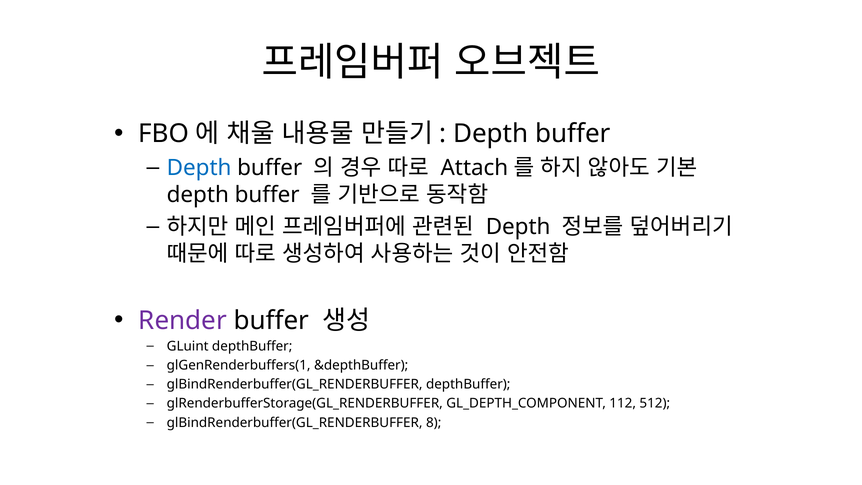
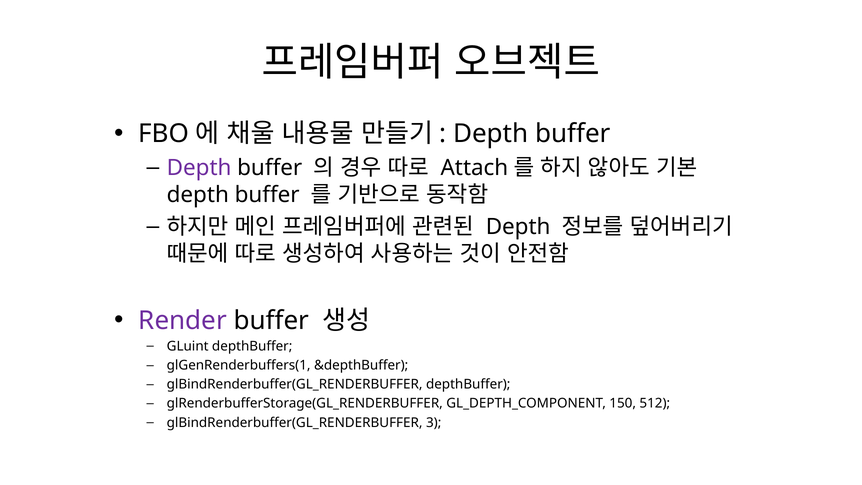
Depth colour: blue -> purple (199, 168)
112: 112 -> 150 (623, 403)
8: 8 -> 3 (434, 422)
